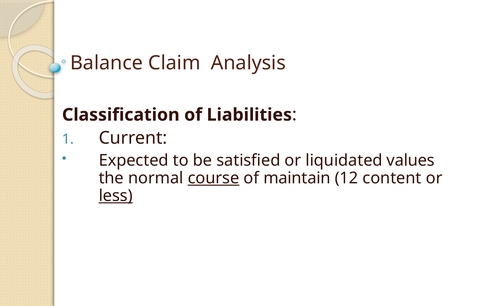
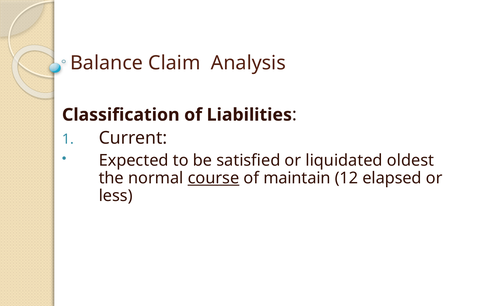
values: values -> oldest (410, 161)
content: content -> elapsed (392, 178)
less underline: present -> none (116, 196)
